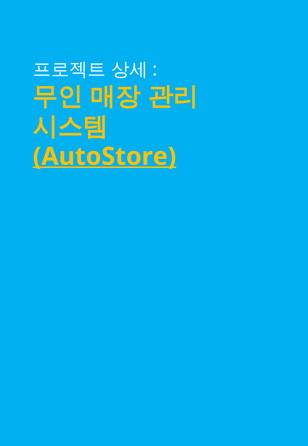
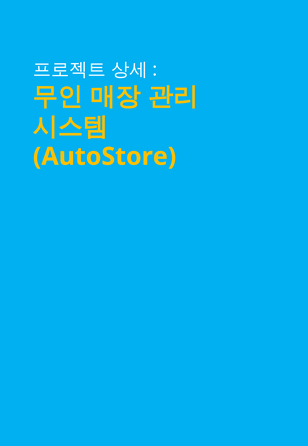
AutoStore underline: present -> none (105, 156)
